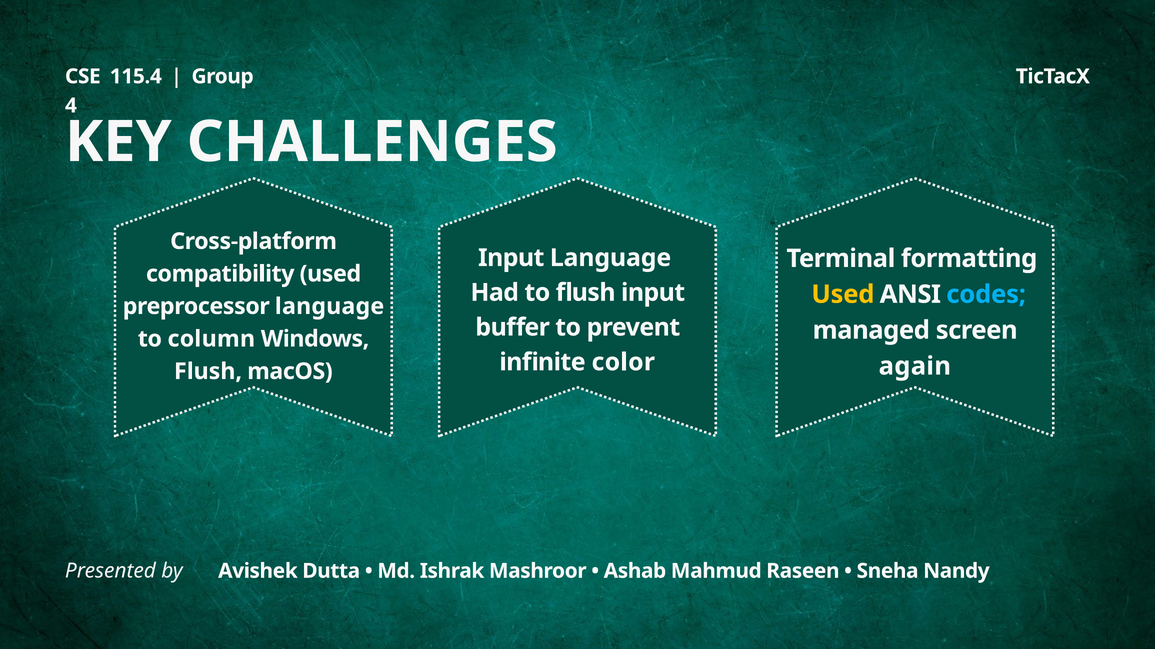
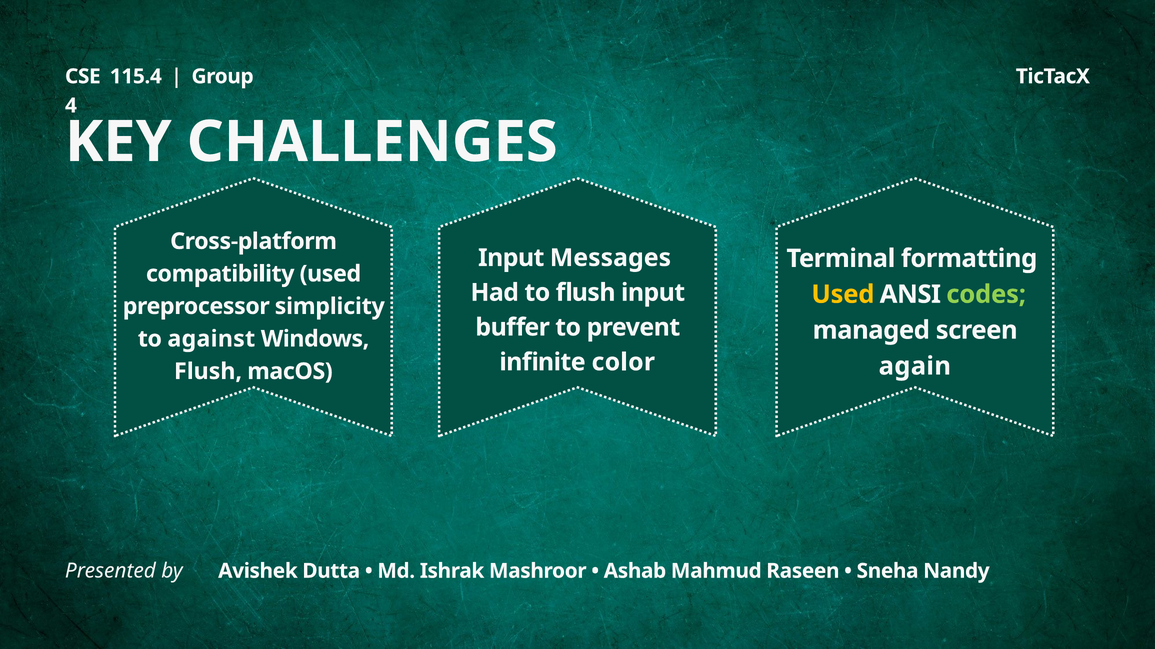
Input Language: Language -> Messages (610, 258)
codes colour: light blue -> light green (986, 295)
preprocessor language: language -> simplicity (330, 307)
column: column -> against (211, 339)
